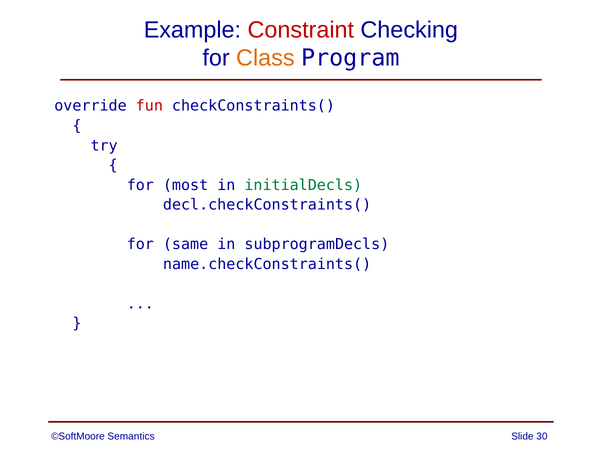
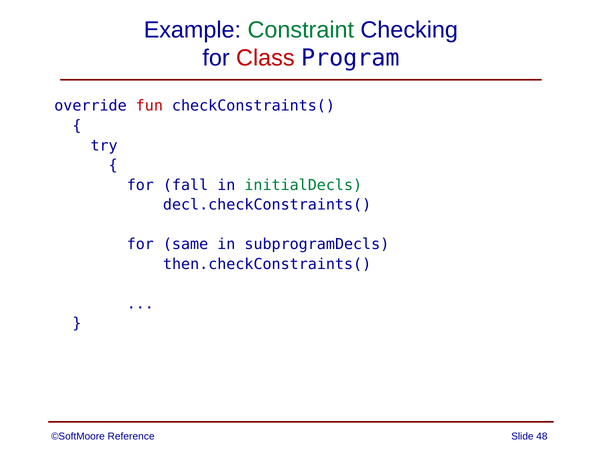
Constraint colour: red -> green (301, 30)
Class colour: orange -> red (265, 58)
most: most -> fall (186, 185)
name.checkConstraints(: name.checkConstraints( -> then.checkConstraints( (267, 264)
Semantics: Semantics -> Reference (131, 436)
30: 30 -> 48 (542, 436)
